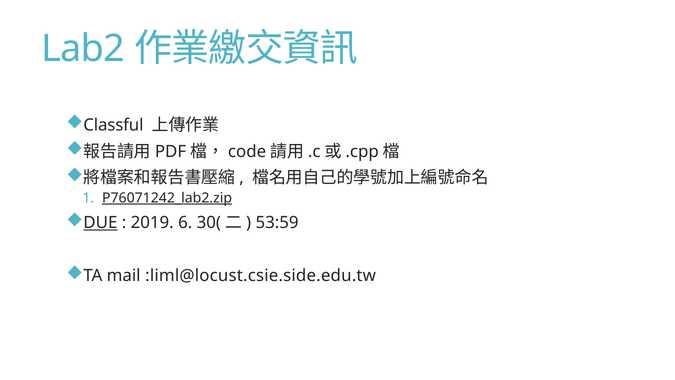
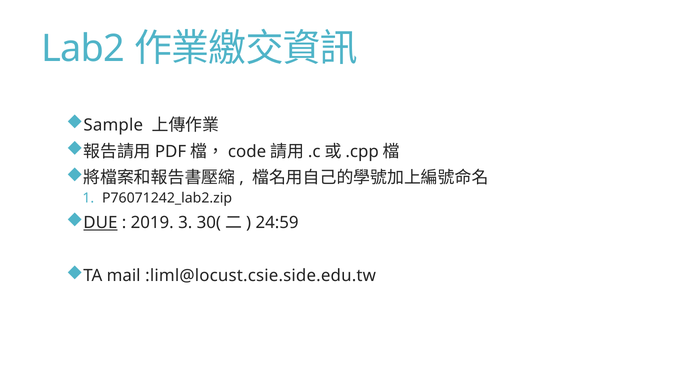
Classful: Classful -> Sample (113, 125)
P76071242_lab2.zip underline: present -> none (167, 198)
6: 6 -> 3 (185, 223)
53:59: 53:59 -> 24:59 (277, 223)
